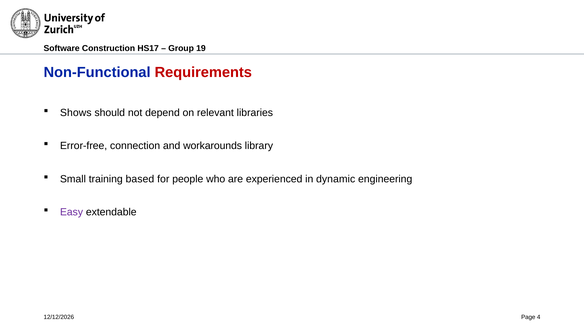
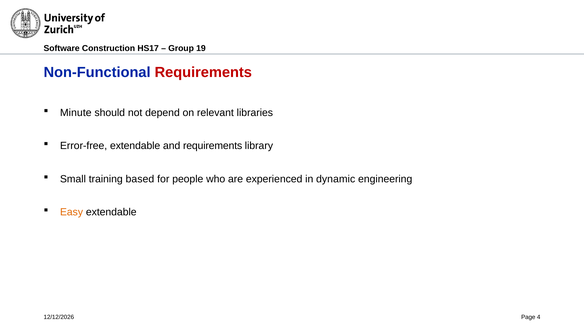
Shows: Shows -> Minute (76, 113)
Error-free connection: connection -> extendable (135, 146)
and workarounds: workarounds -> requirements (213, 146)
Easy colour: purple -> orange (72, 212)
